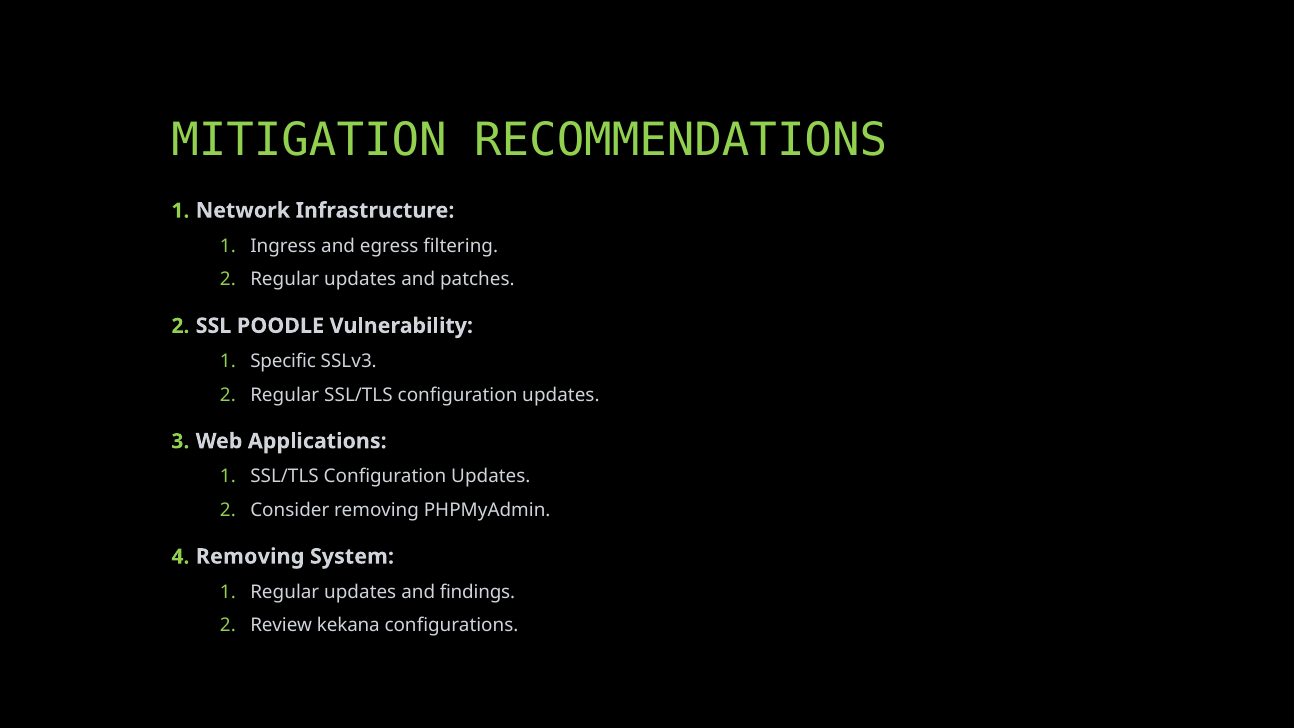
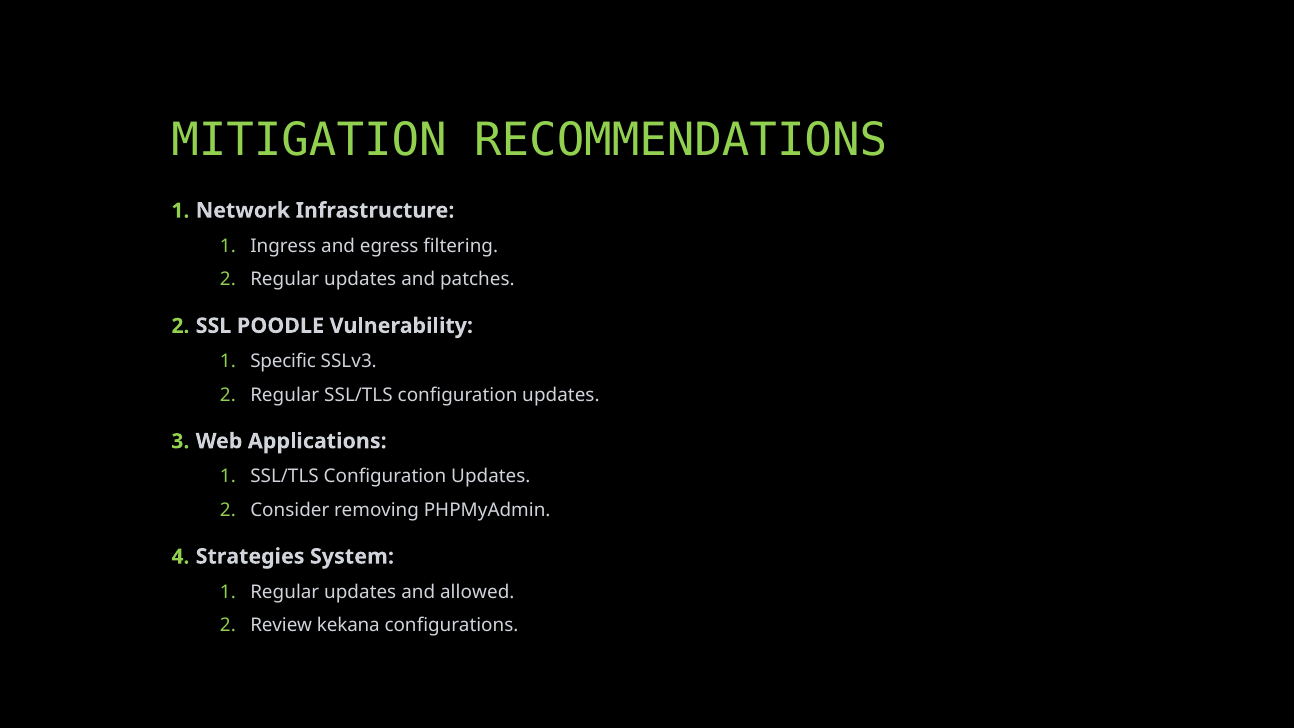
Removing: Removing -> Strategies (250, 556)
findings: findings -> allowed (477, 592)
